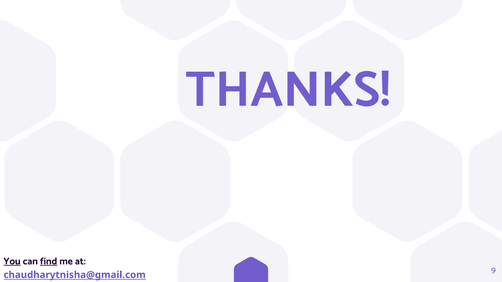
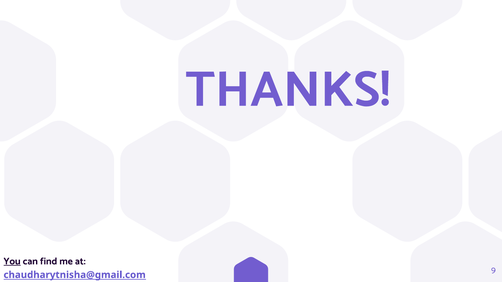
find underline: present -> none (49, 262)
